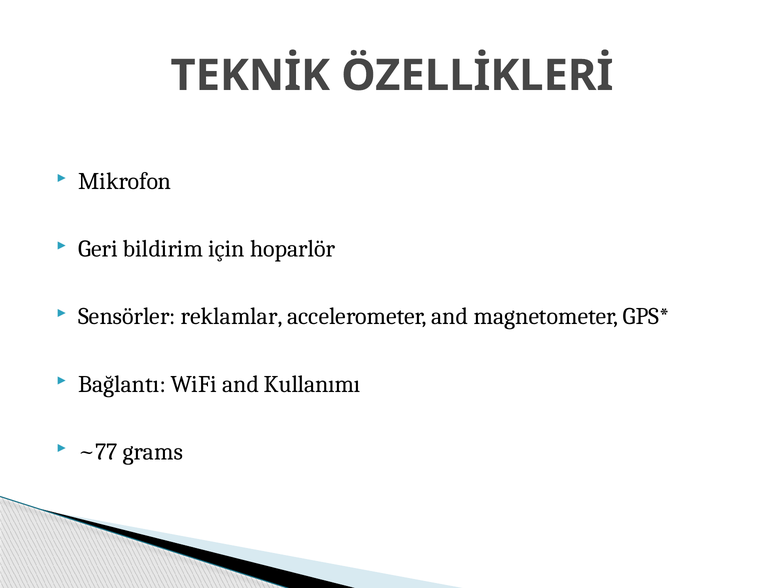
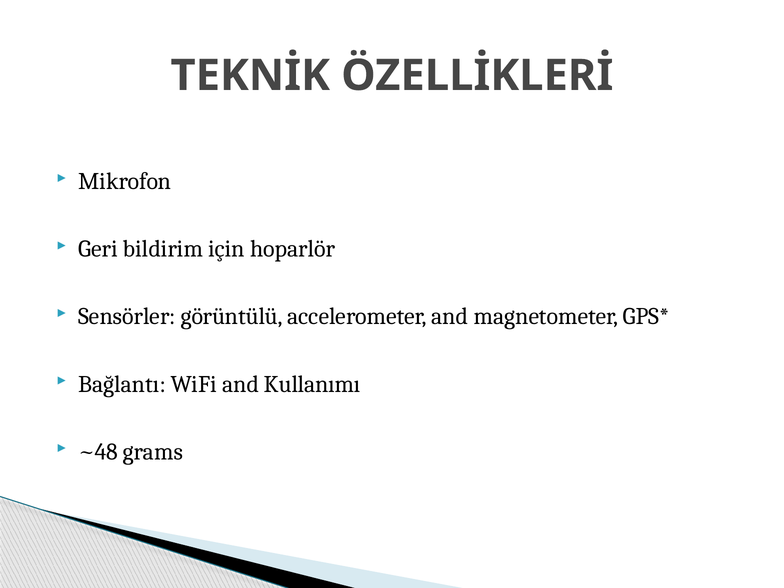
reklamlar: reklamlar -> görüntülü (232, 317)
~77: ~77 -> ~48 (98, 452)
